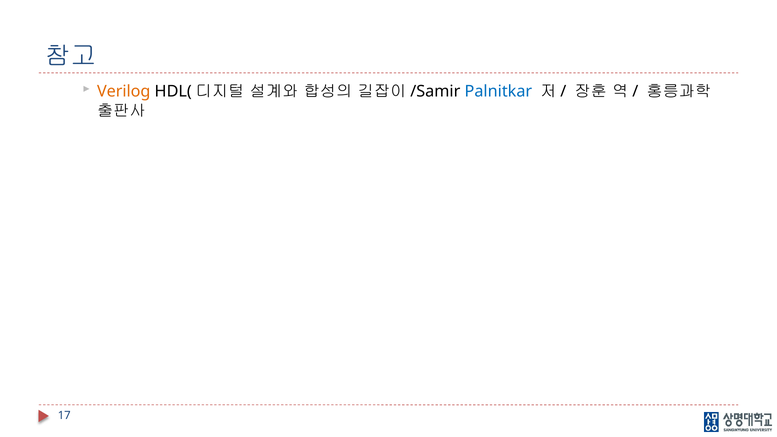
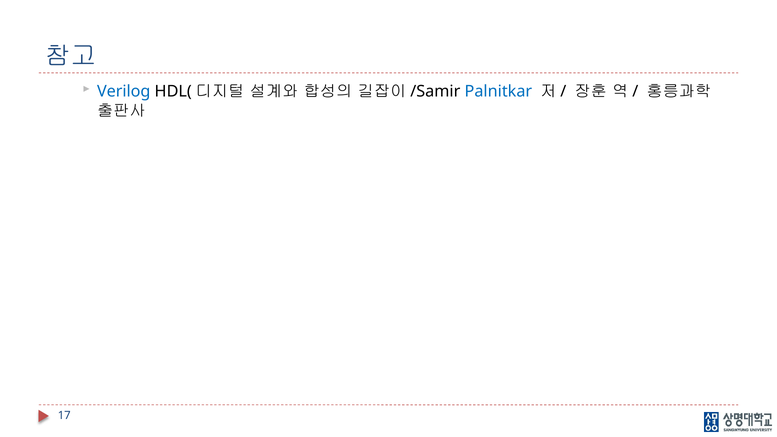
Verilog colour: orange -> blue (124, 91)
